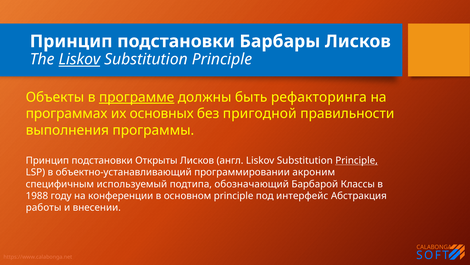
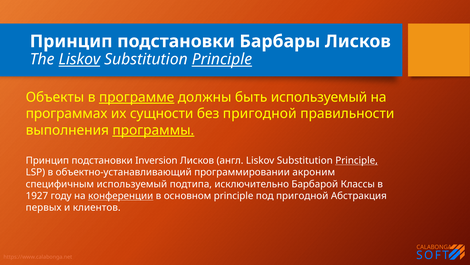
Principle underline: none -> present (222, 59)
быть рефакторинга: рефакторинга -> используемый (319, 97)
основных: основных -> сущности (162, 113)
программы underline: none -> present (153, 130)
Открыты: Открыты -> Inversion (156, 160)
обозначающий: обозначающий -> исключительно (252, 184)
1988: 1988 -> 1927 (37, 195)
конференции underline: none -> present (121, 195)
под интерфейс: интерфейс -> пригодной (302, 195)
работы: работы -> первых (44, 207)
внесении: внесении -> клиентов (97, 207)
